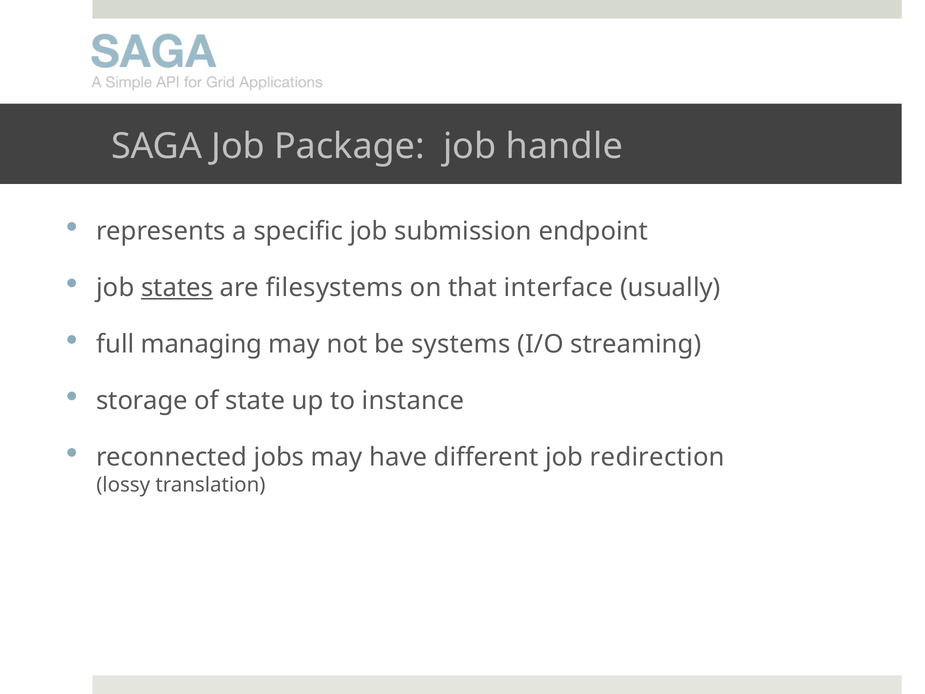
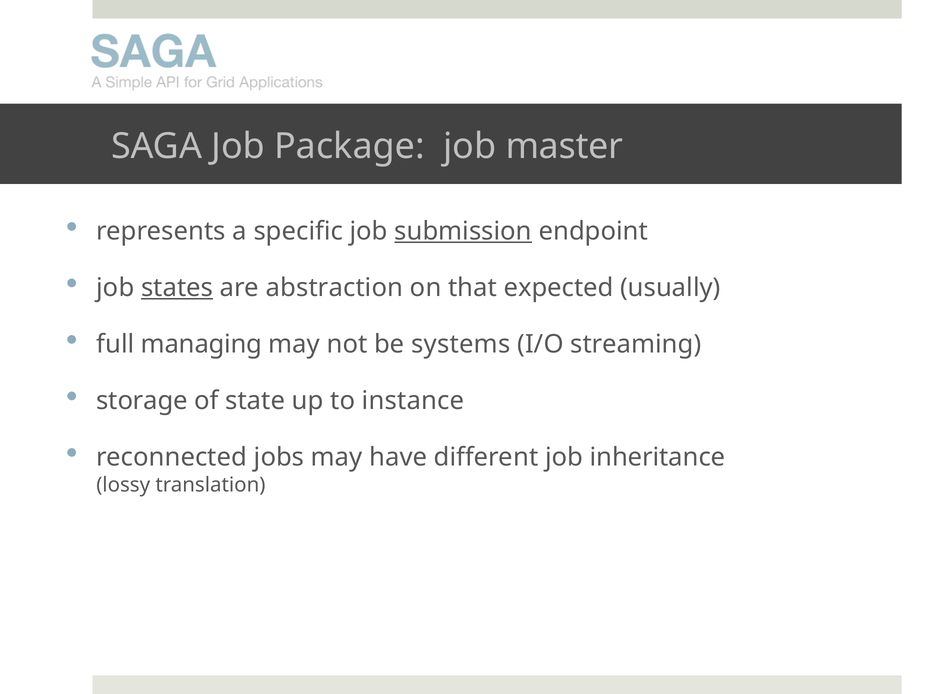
handle: handle -> master (564, 146)
submission underline: none -> present (463, 231)
filesystems: filesystems -> abstraction (334, 288)
interface: interface -> expected (559, 288)
redirection: redirection -> inheritance (658, 457)
